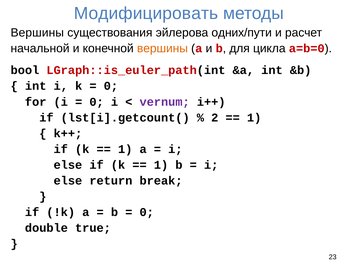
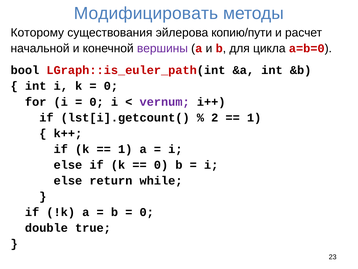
Вершины: Вершины -> Которому (37, 33)
одних/пути: одних/пути -> копию/пути (242, 33)
вершины colour: orange -> purple (162, 48)
1: 1 -> 0 (161, 165)
break: break -> while (161, 180)
